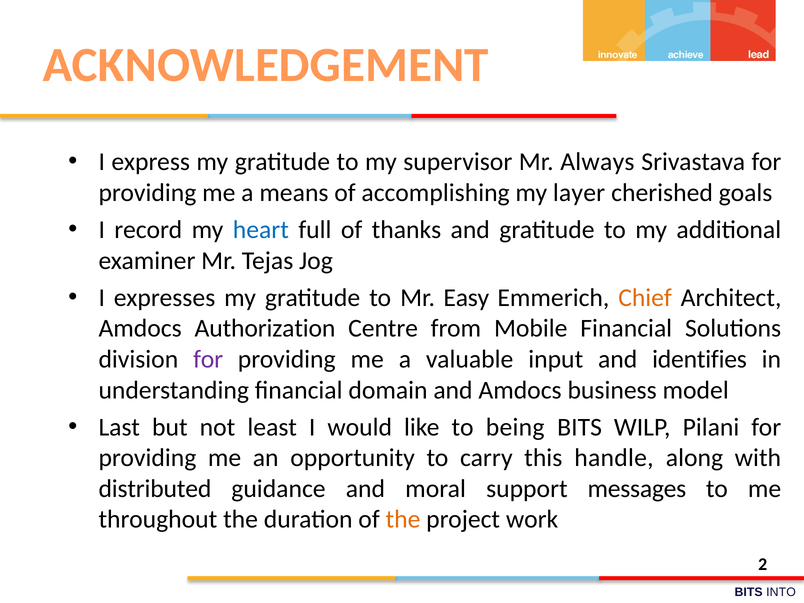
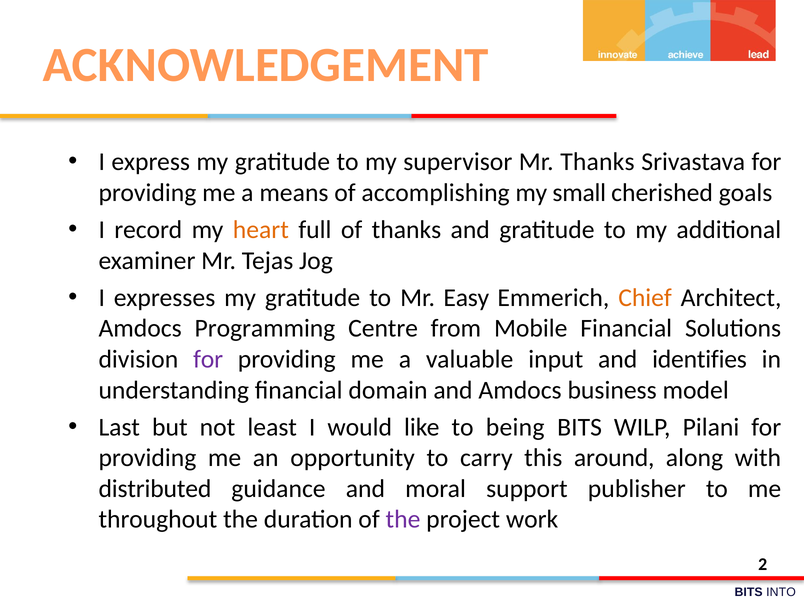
Mr Always: Always -> Thanks (597, 162)
layer: layer -> small (579, 193)
heart colour: blue -> orange (261, 230)
Authorization: Authorization -> Programming (265, 328)
handle: handle -> around (614, 458)
messages: messages -> publisher (637, 489)
the colour: orange -> purple (403, 520)
